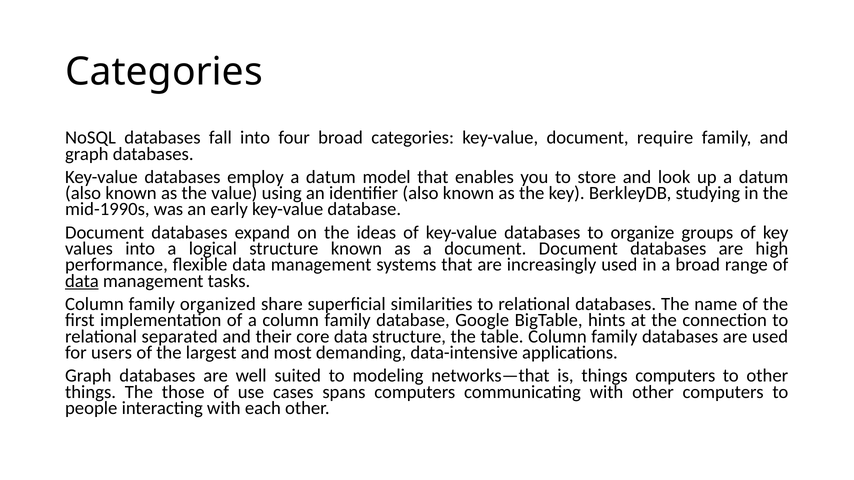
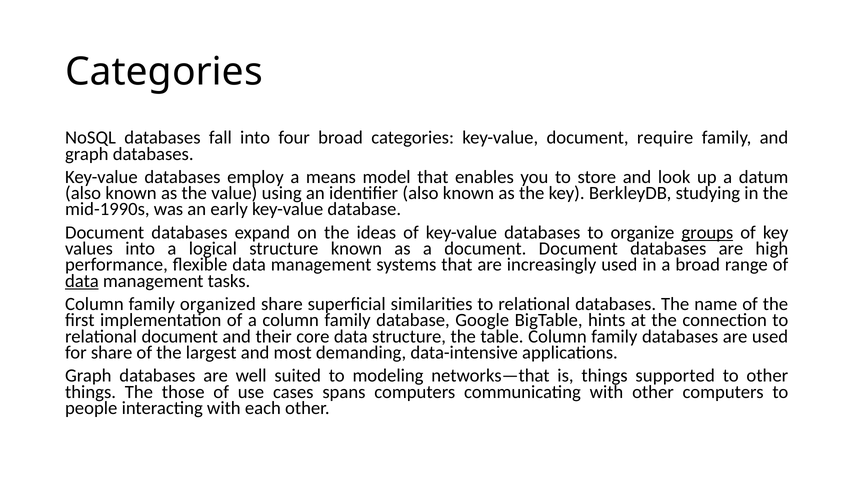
employ a datum: datum -> means (331, 177)
groups underline: none -> present (707, 233)
relational separated: separated -> document (180, 337)
for users: users -> share (112, 353)
things computers: computers -> supported (675, 376)
